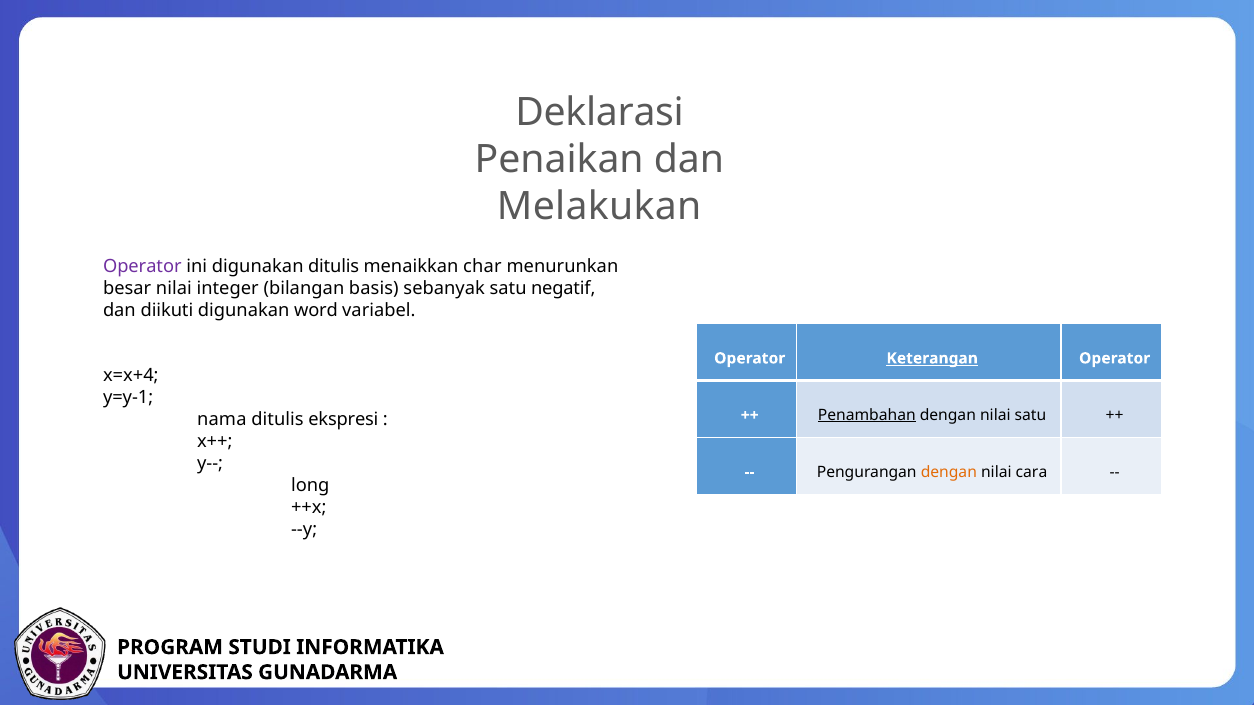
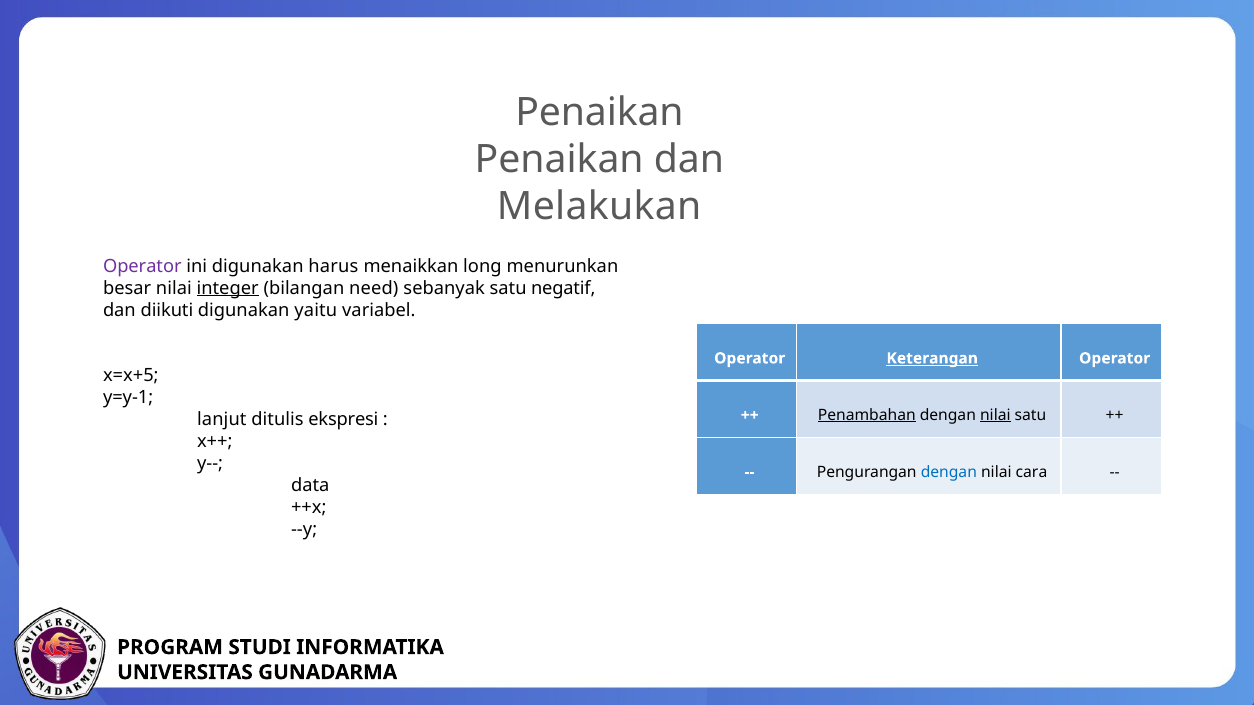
Deklarasi: Deklarasi -> Penaikan (600, 112)
digunakan ditulis: ditulis -> harus (333, 266)
char: char -> long (482, 266)
integer underline: none -> present (228, 288)
basis: basis -> need (374, 288)
word: word -> yaitu (316, 310)
x=x+4: x=x+4 -> x=x+5 (131, 376)
nilai underline: none -> present (995, 415)
nama: nama -> lanjut (222, 420)
dengan colour: orange -> blue (949, 472)
long: long -> data (310, 486)
